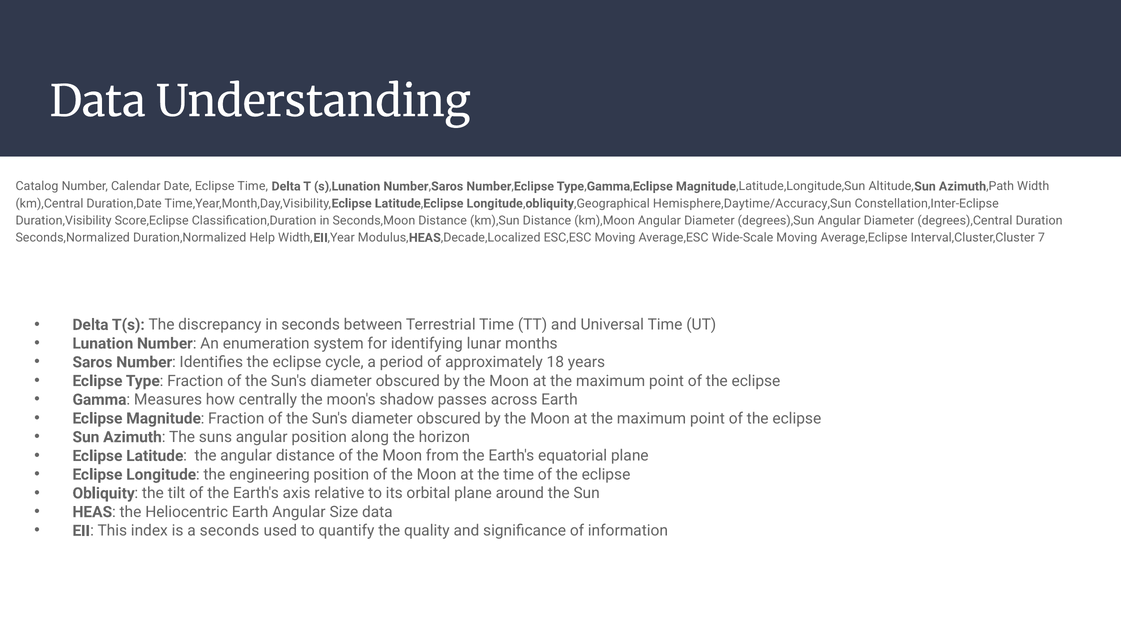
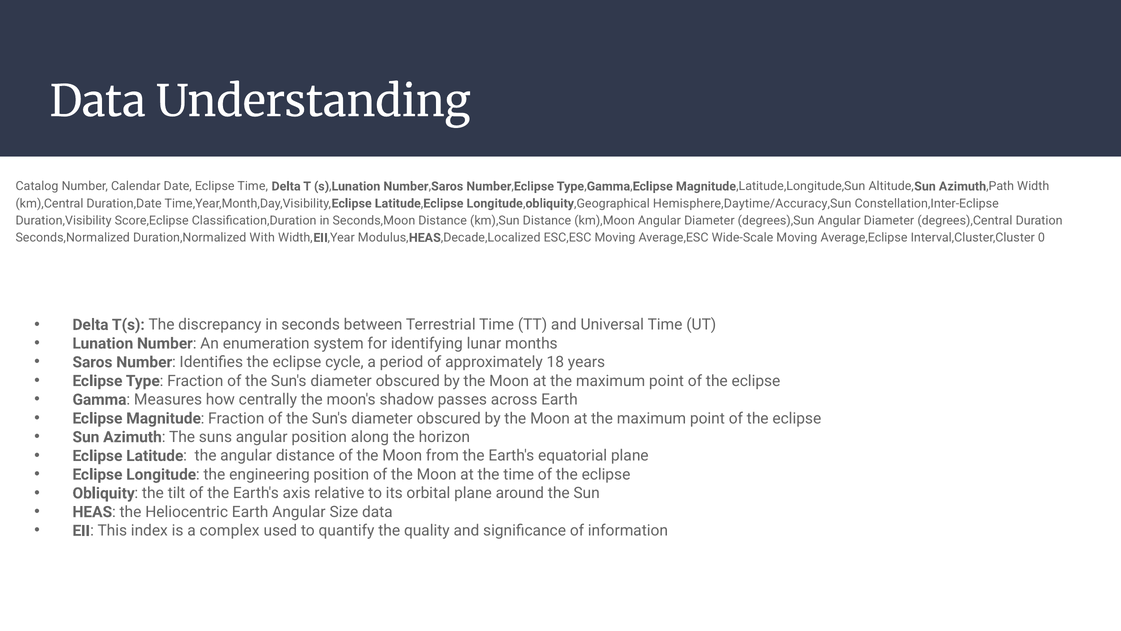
Help: Help -> With (262, 238)
7: 7 -> 0 (1041, 238)
a seconds: seconds -> complex (230, 530)
